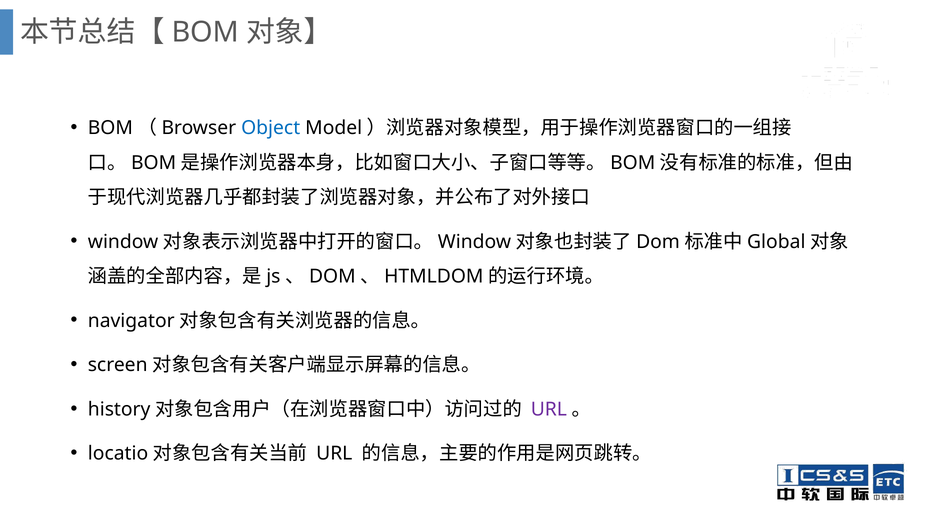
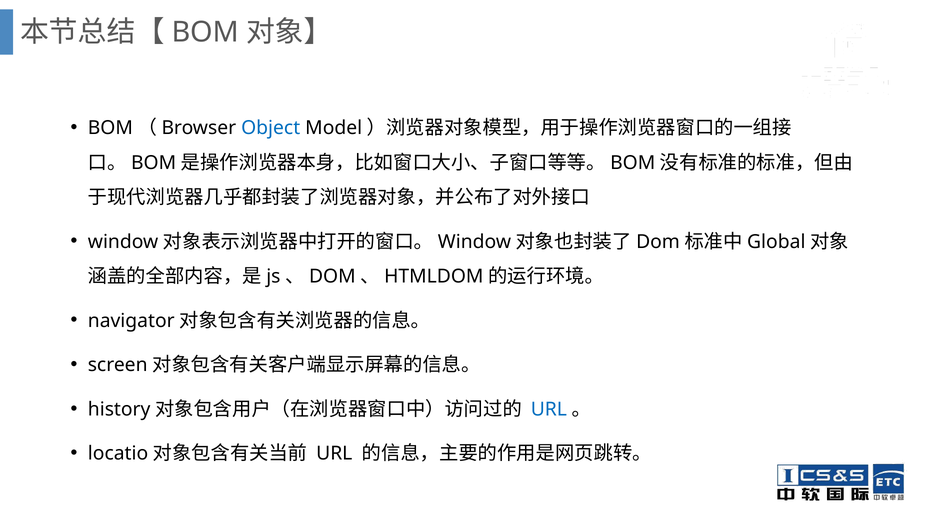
URL colour: purple -> blue (549, 410)
